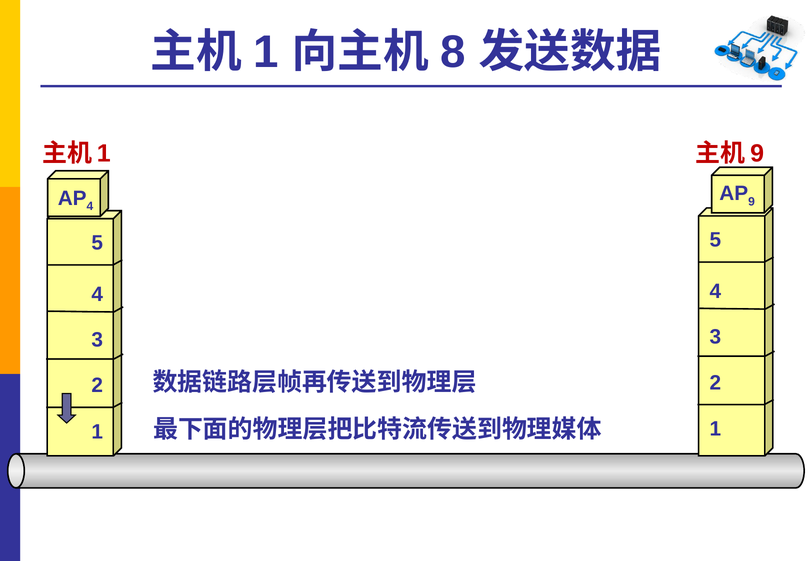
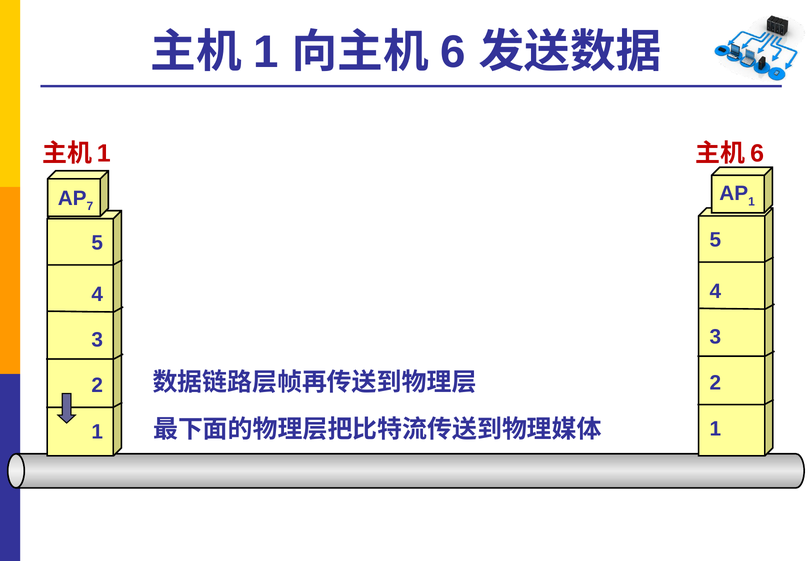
8: 8 -> 6 (453, 52)
9: 9 -> 6 (757, 154)
9: 9 -> 1 (751, 201)
4: 4 -> 7 (90, 206)
